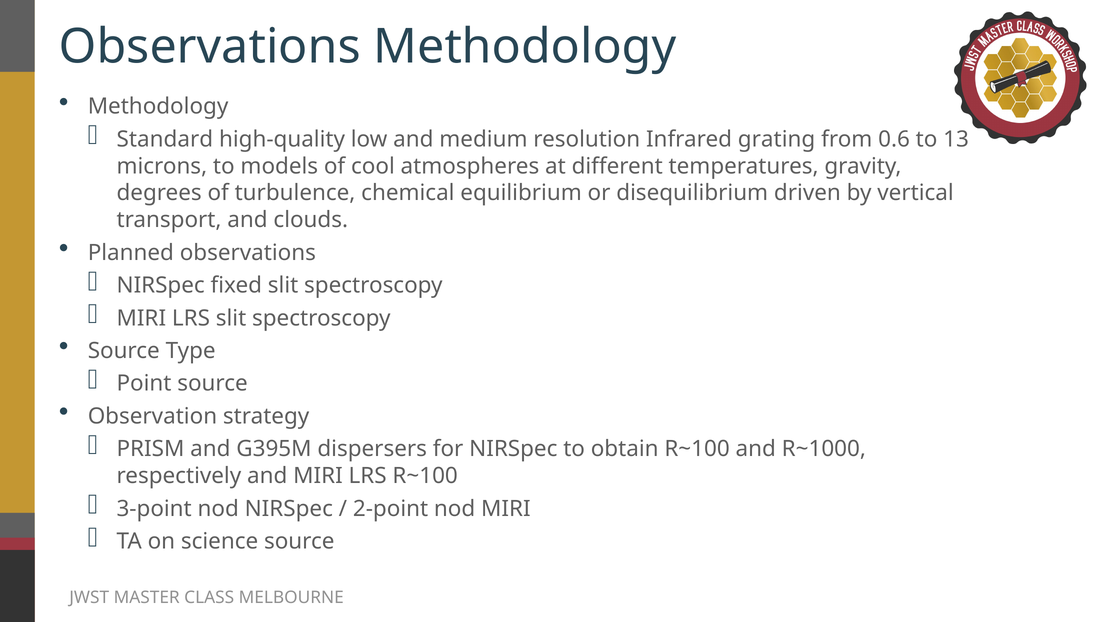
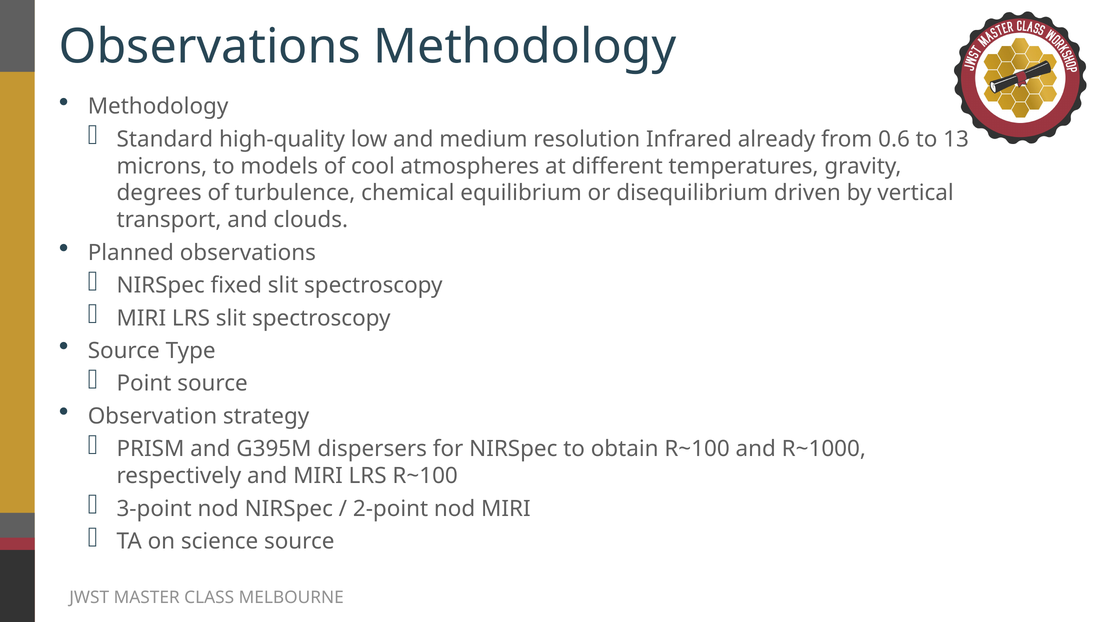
grating: grating -> already (777, 139)
